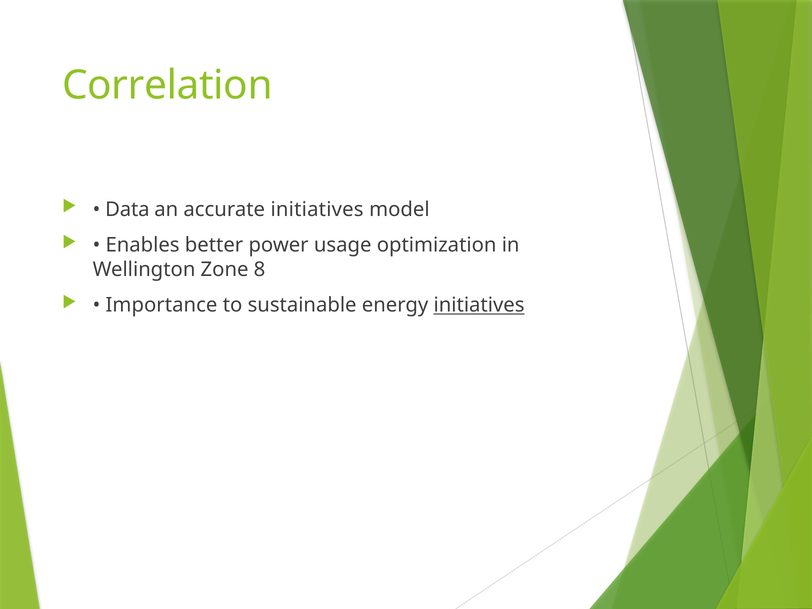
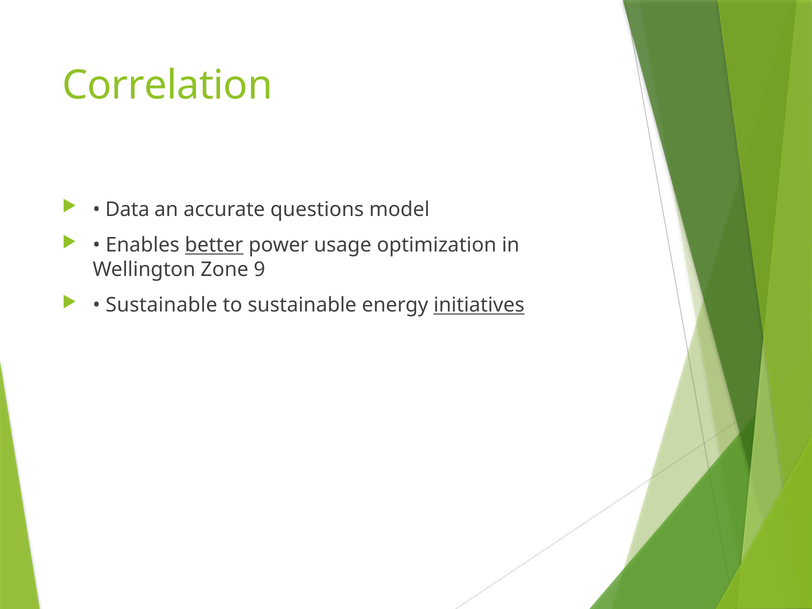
accurate initiatives: initiatives -> questions (317, 210)
better underline: none -> present (214, 245)
8: 8 -> 9 (260, 270)
Importance: Importance -> Sustainable (161, 305)
